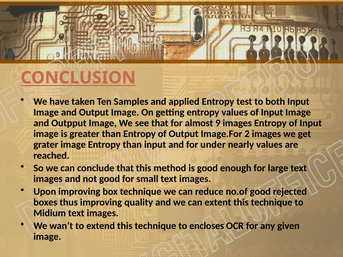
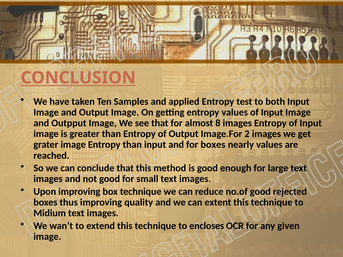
9: 9 -> 8 (218, 123)
for under: under -> boxes (213, 145)
